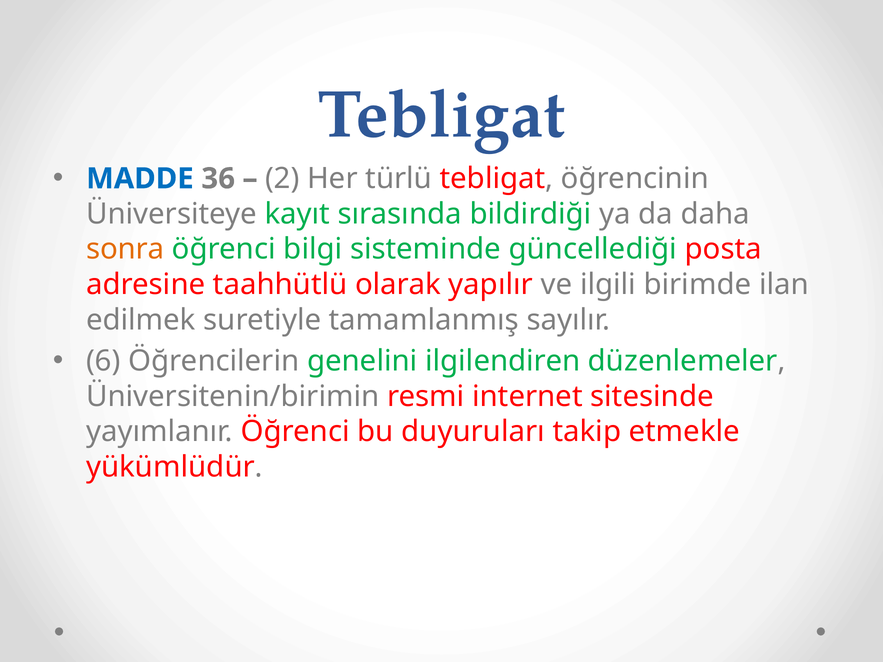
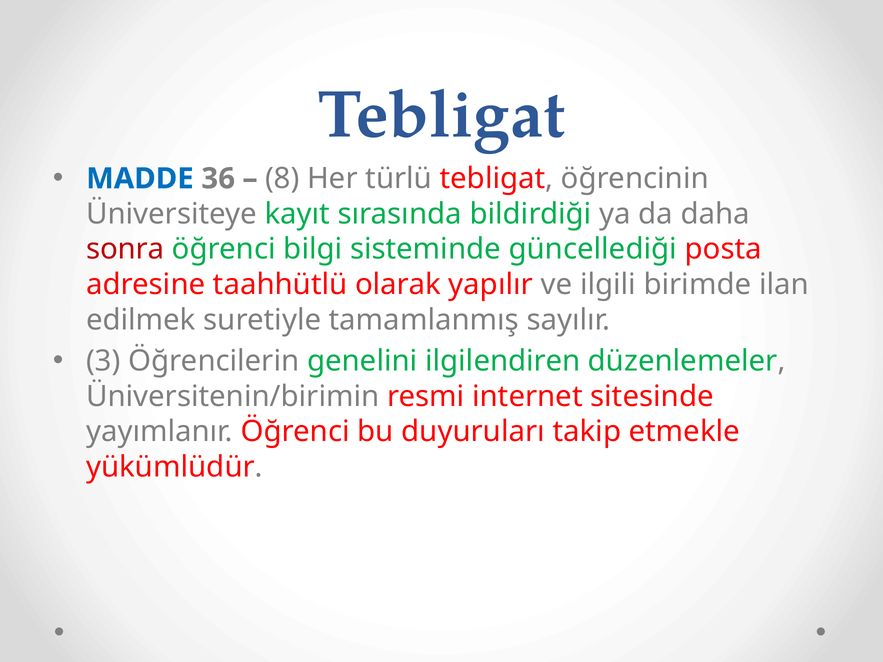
2: 2 -> 8 (282, 179)
sonra colour: orange -> red (125, 249)
6: 6 -> 3 (103, 361)
